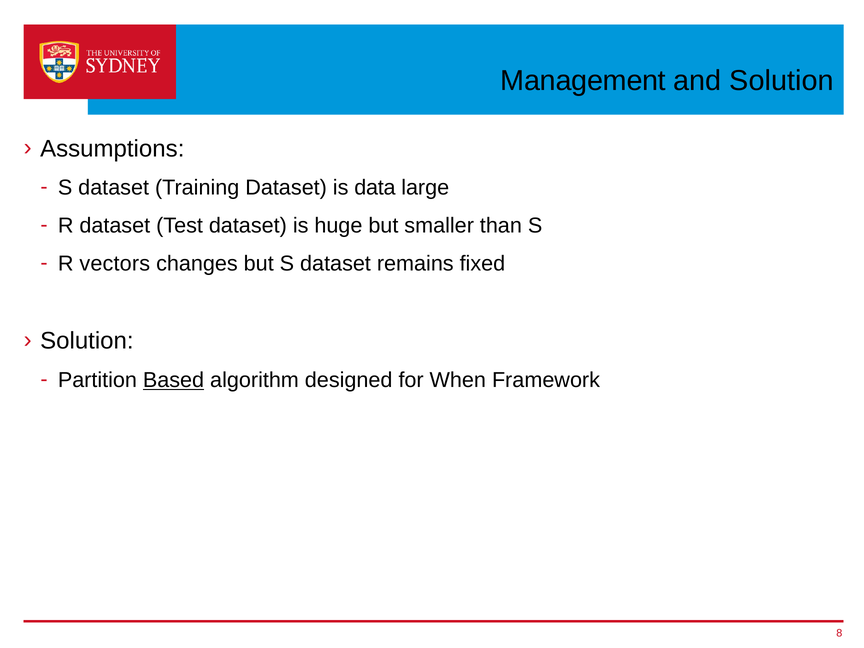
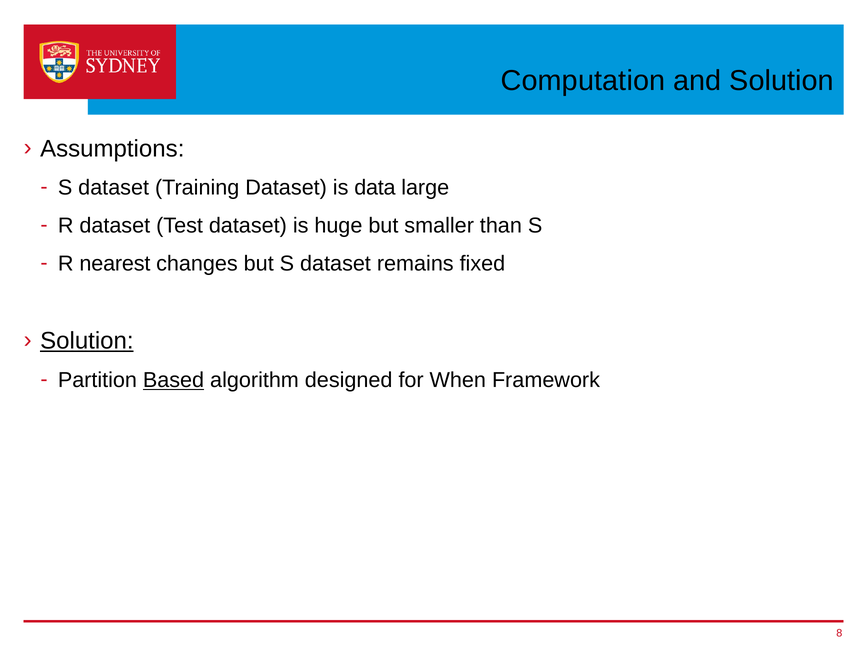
Management: Management -> Computation (583, 81)
vectors: vectors -> nearest (115, 264)
Solution underline: none -> present (87, 341)
